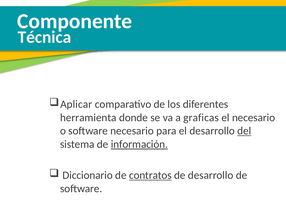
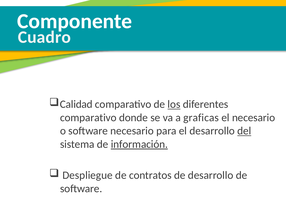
Técnica: Técnica -> Cuadro (44, 37)
Aplicar: Aplicar -> Calidad (76, 105)
los underline: none -> present (174, 105)
herramienta: herramienta -> comparativo (88, 118)
Diccionario: Diccionario -> Despliegue (88, 176)
contratos underline: present -> none (150, 176)
